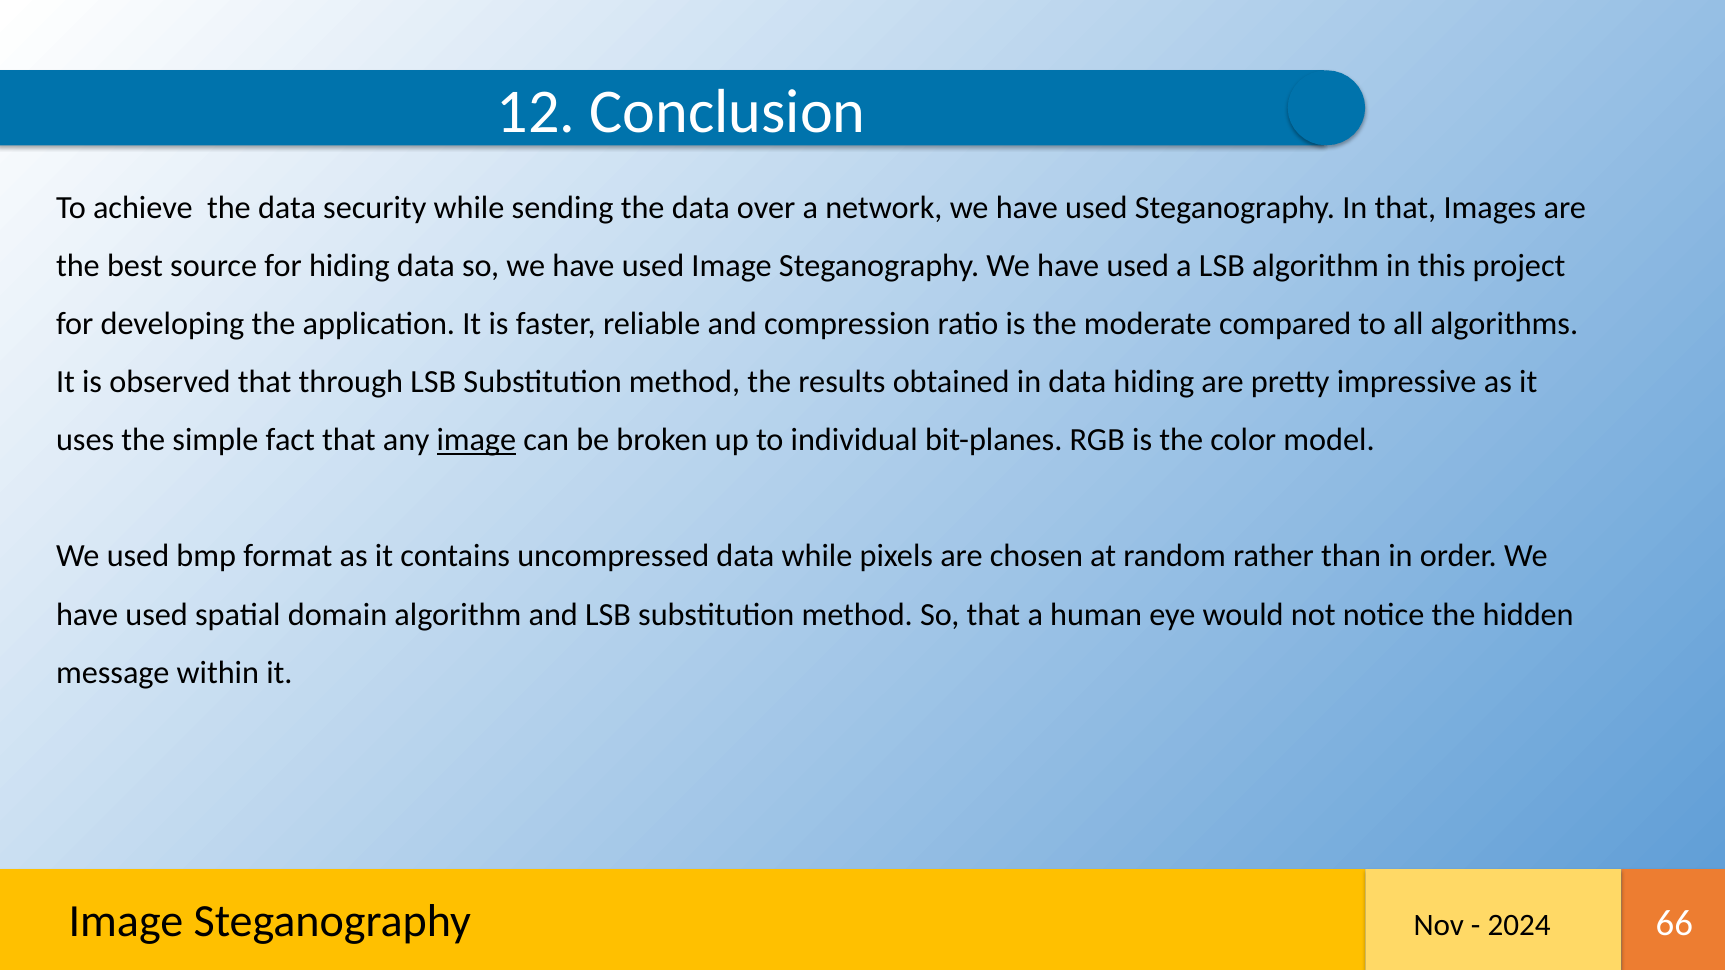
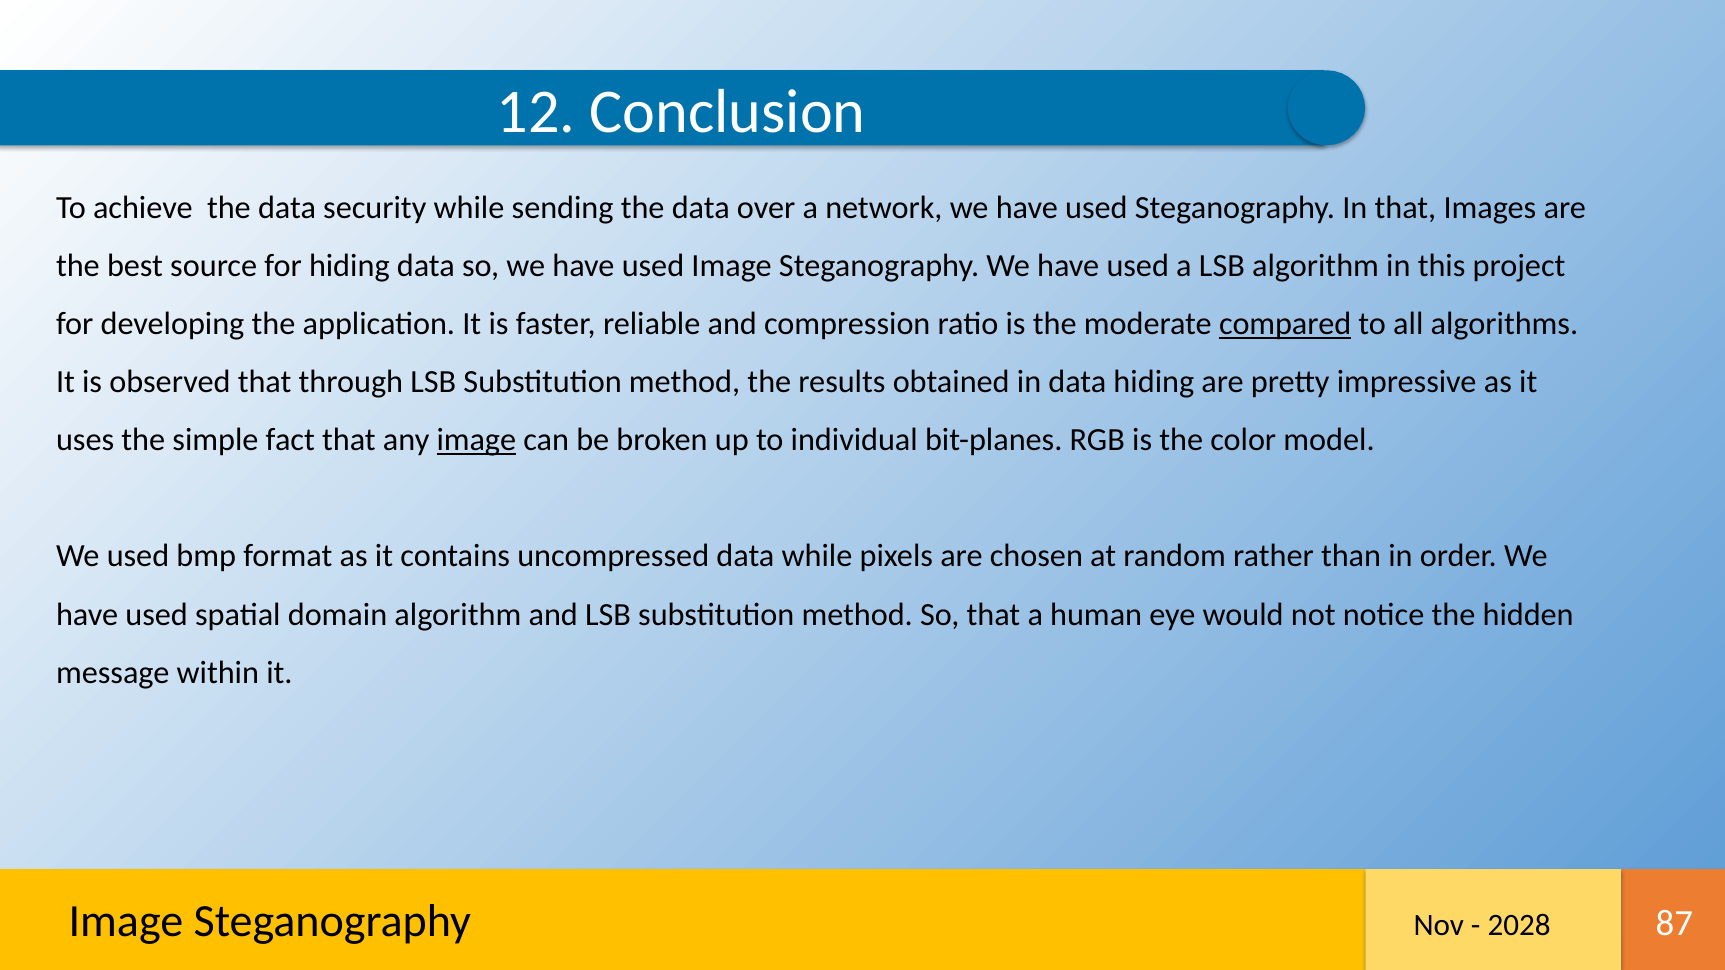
compared underline: none -> present (1285, 324)
66: 66 -> 87 (1674, 924)
2024: 2024 -> 2028 (1519, 926)
